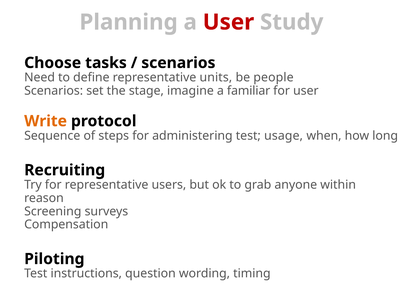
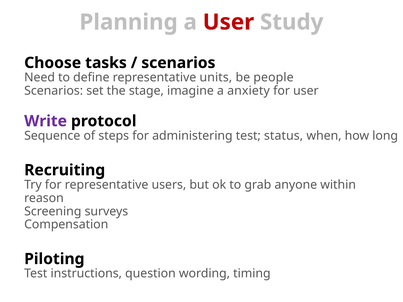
familiar: familiar -> anxiety (249, 91)
Write colour: orange -> purple (46, 121)
usage: usage -> status (284, 136)
